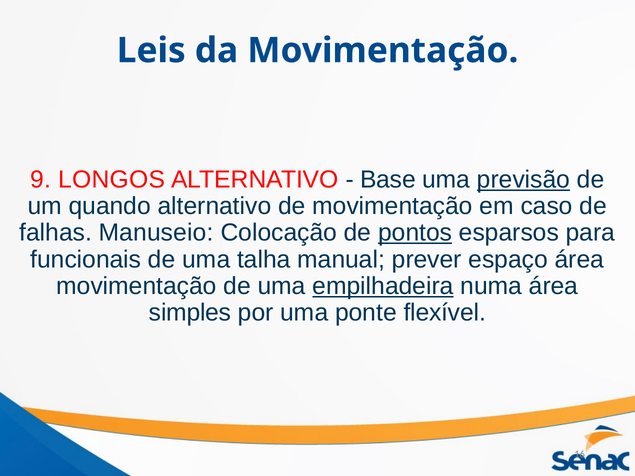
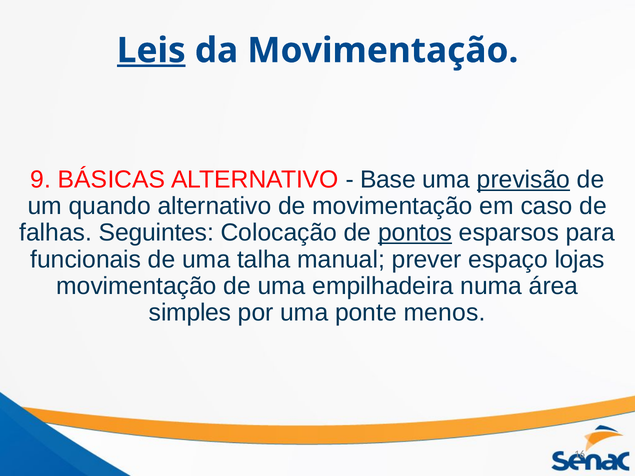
Leis underline: none -> present (151, 51)
LONGOS: LONGOS -> BÁSICAS (112, 180)
Manuseio: Manuseio -> Seguintes (156, 233)
espaço área: área -> lojas (580, 259)
empilhadeira underline: present -> none (383, 286)
flexível: flexível -> menos (445, 313)
